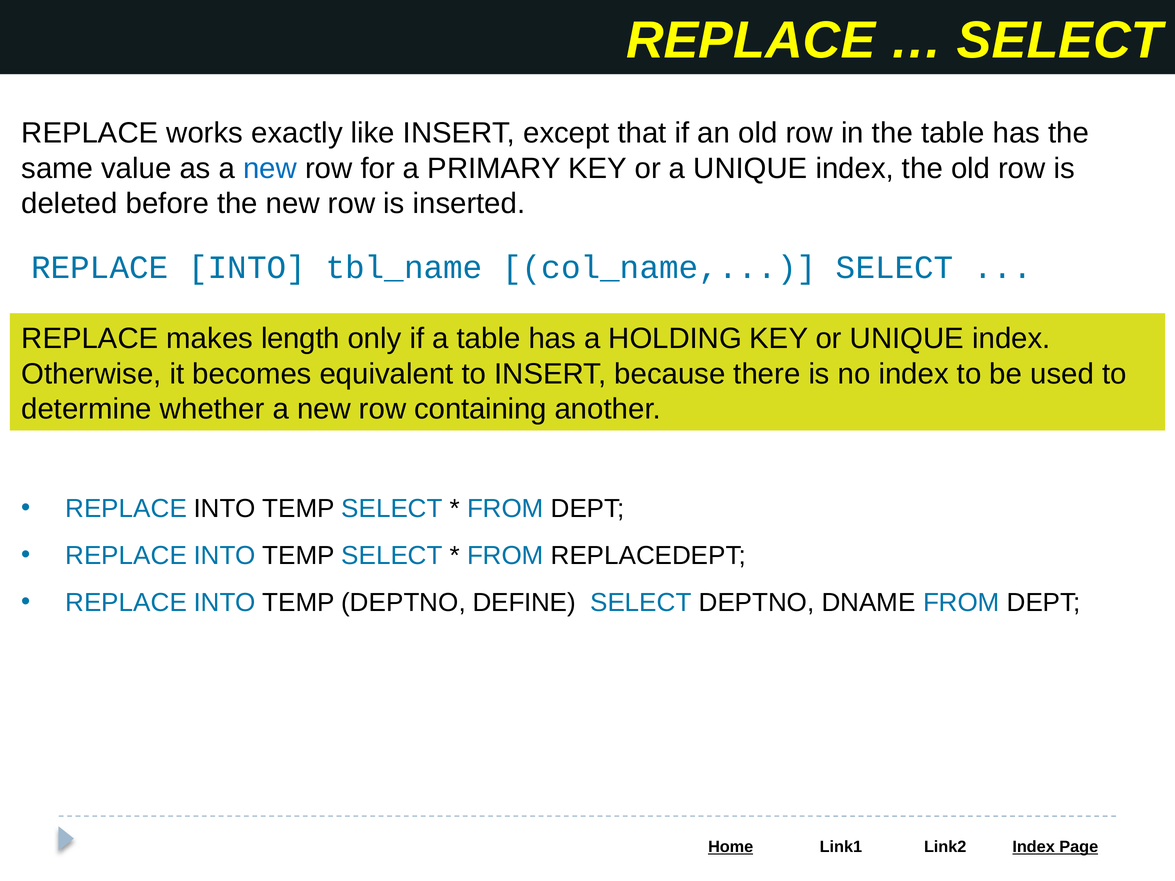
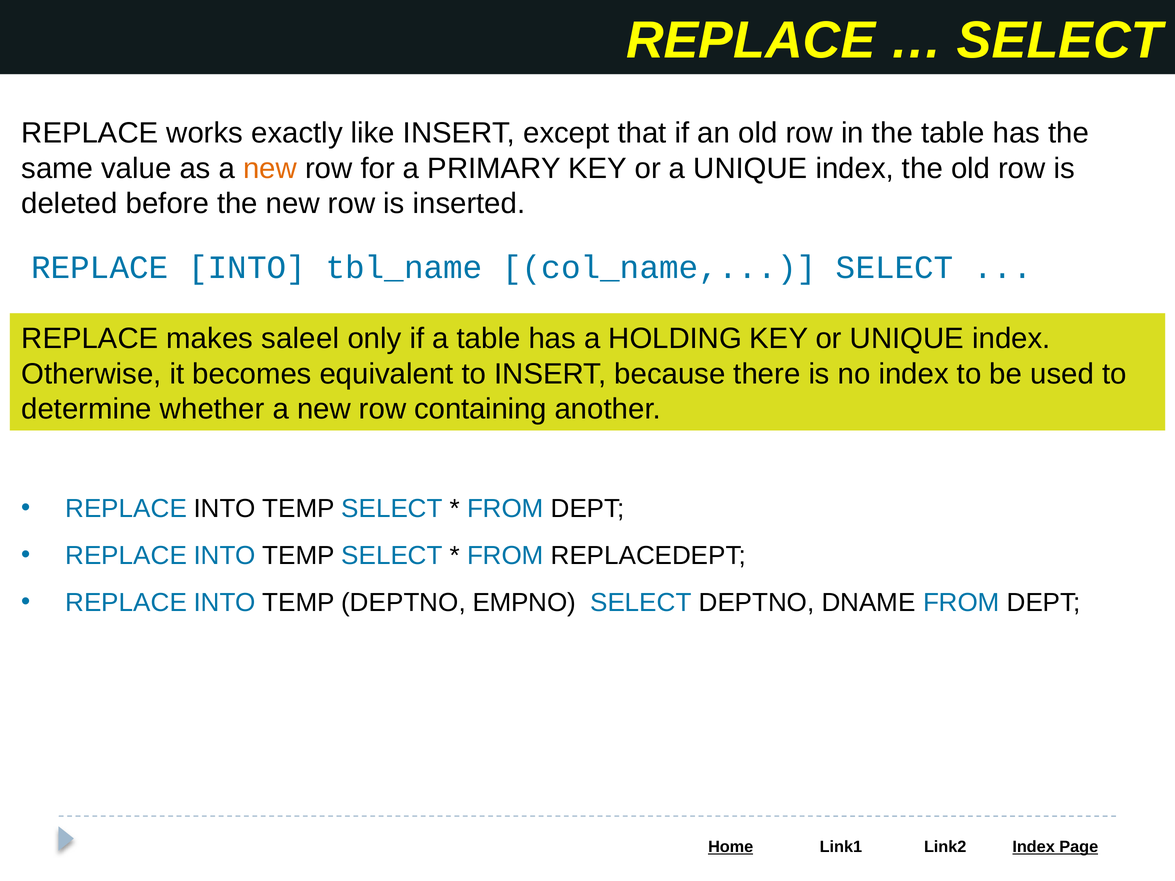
new colour: blue -> orange (270, 168)
length: length -> saleel (300, 339)
DEFINE: DEFINE -> EMPNO (524, 603)
